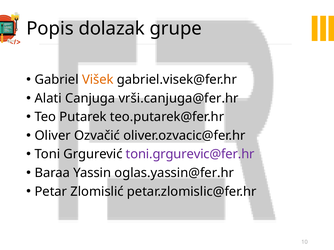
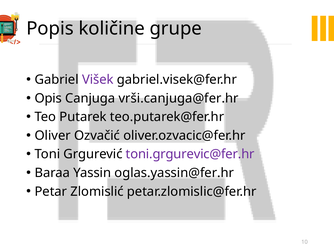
dolazak: dolazak -> količine (112, 29)
Višek colour: orange -> purple (98, 80)
Alati: Alati -> Opis (48, 99)
